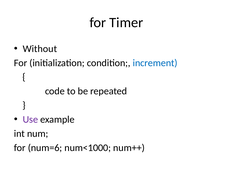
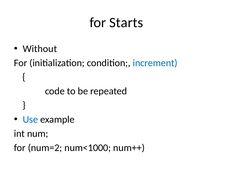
Timer: Timer -> Starts (126, 23)
Use colour: purple -> blue (30, 119)
num=6: num=6 -> num=2 (45, 147)
